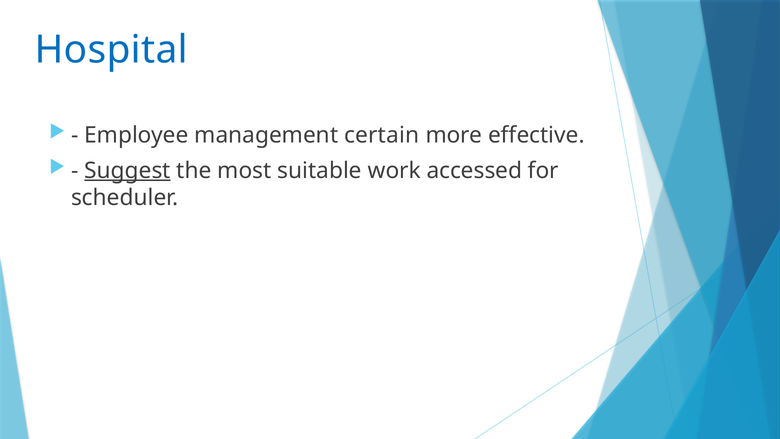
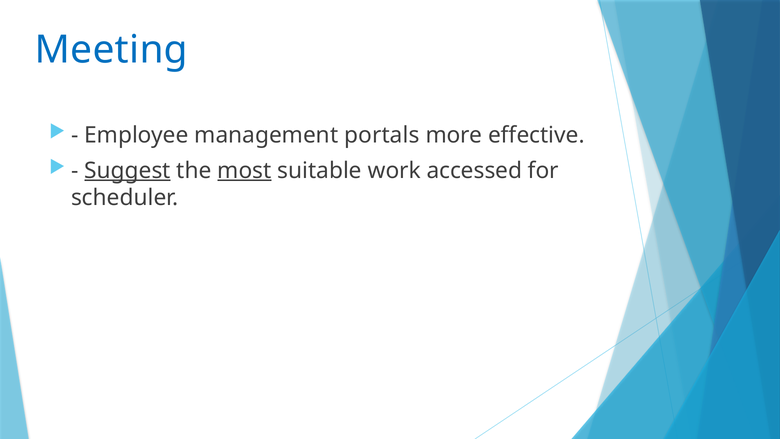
Hospital: Hospital -> Meeting (111, 50)
certain: certain -> portals (382, 135)
most underline: none -> present (244, 170)
